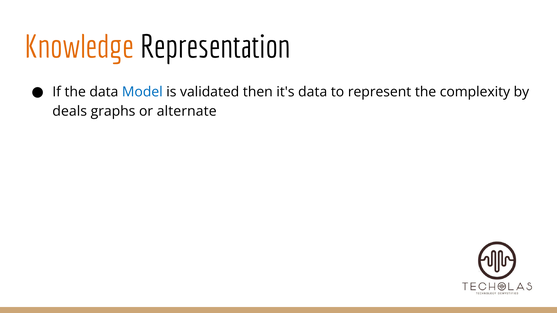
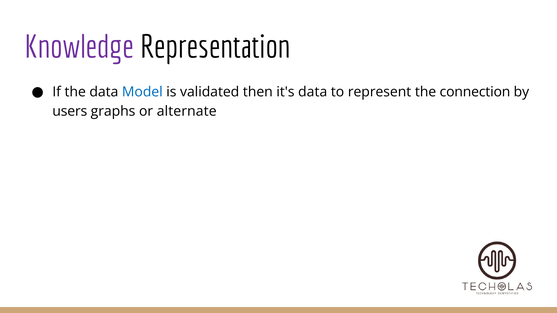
Knowledge colour: orange -> purple (79, 47)
complexity: complexity -> connection (475, 92)
deals: deals -> users (70, 111)
